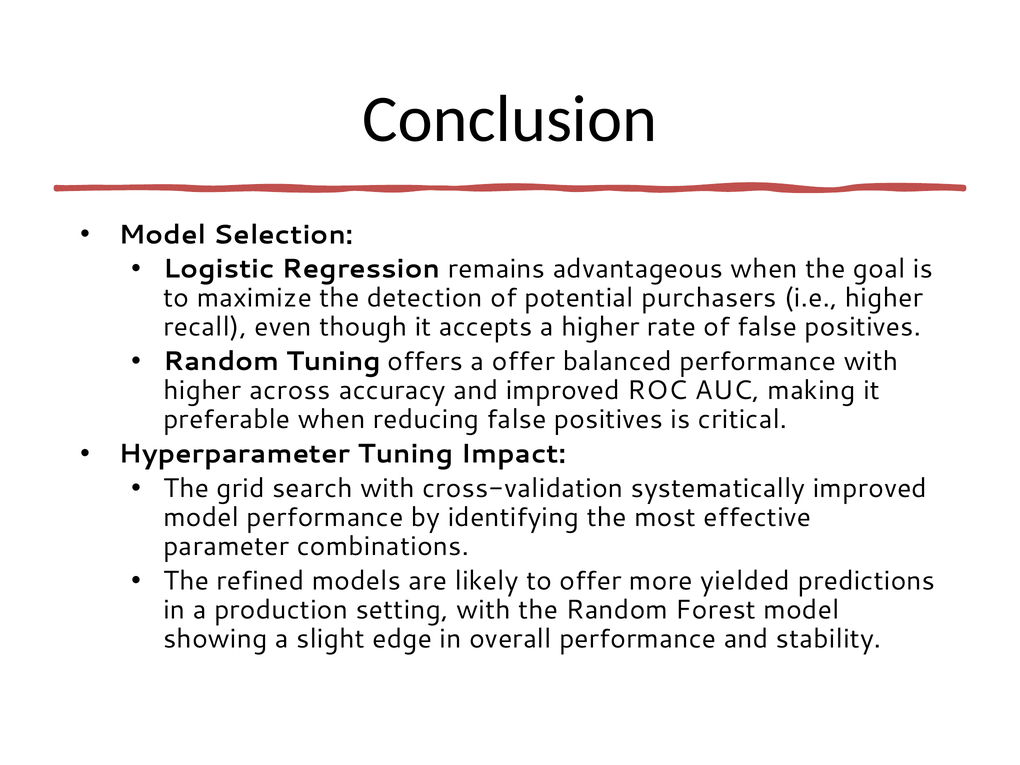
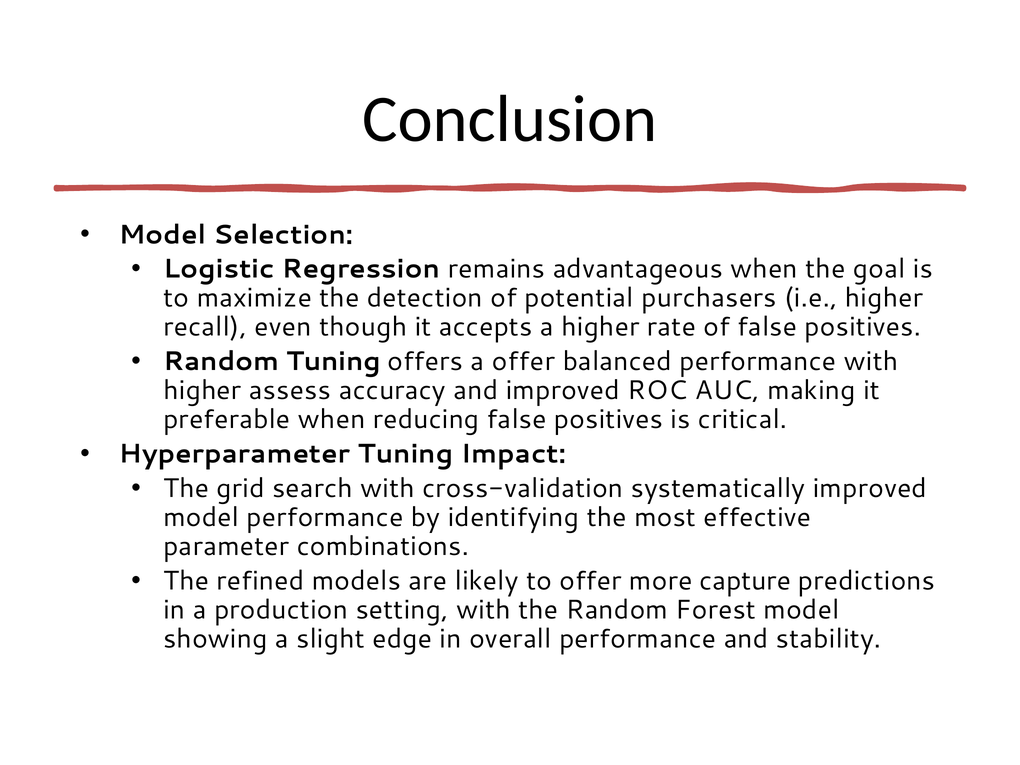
across: across -> assess (290, 391)
yielded: yielded -> capture (745, 581)
